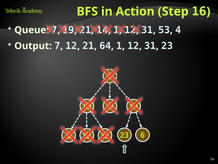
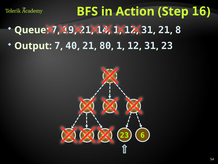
53: 53 -> 21 (164, 30)
4: 4 -> 8 (178, 30)
12: 12 -> 40 (71, 46)
64: 64 -> 80 (105, 46)
